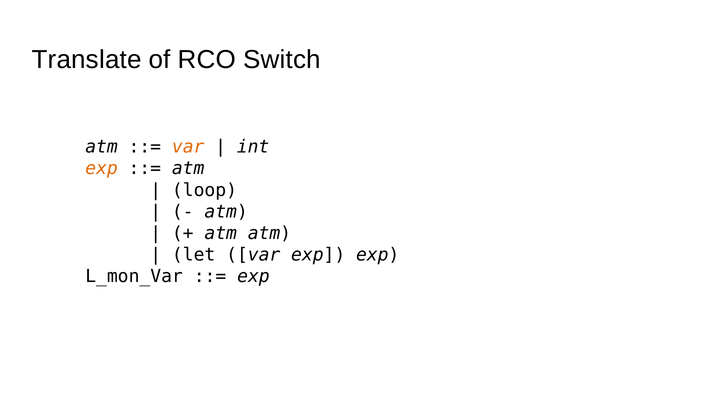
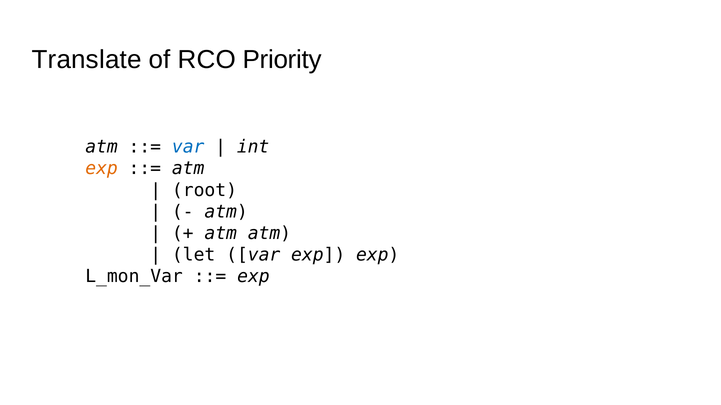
Switch: Switch -> Priority (282, 60)
var colour: orange -> blue (188, 147)
loop: loop -> root (204, 190)
